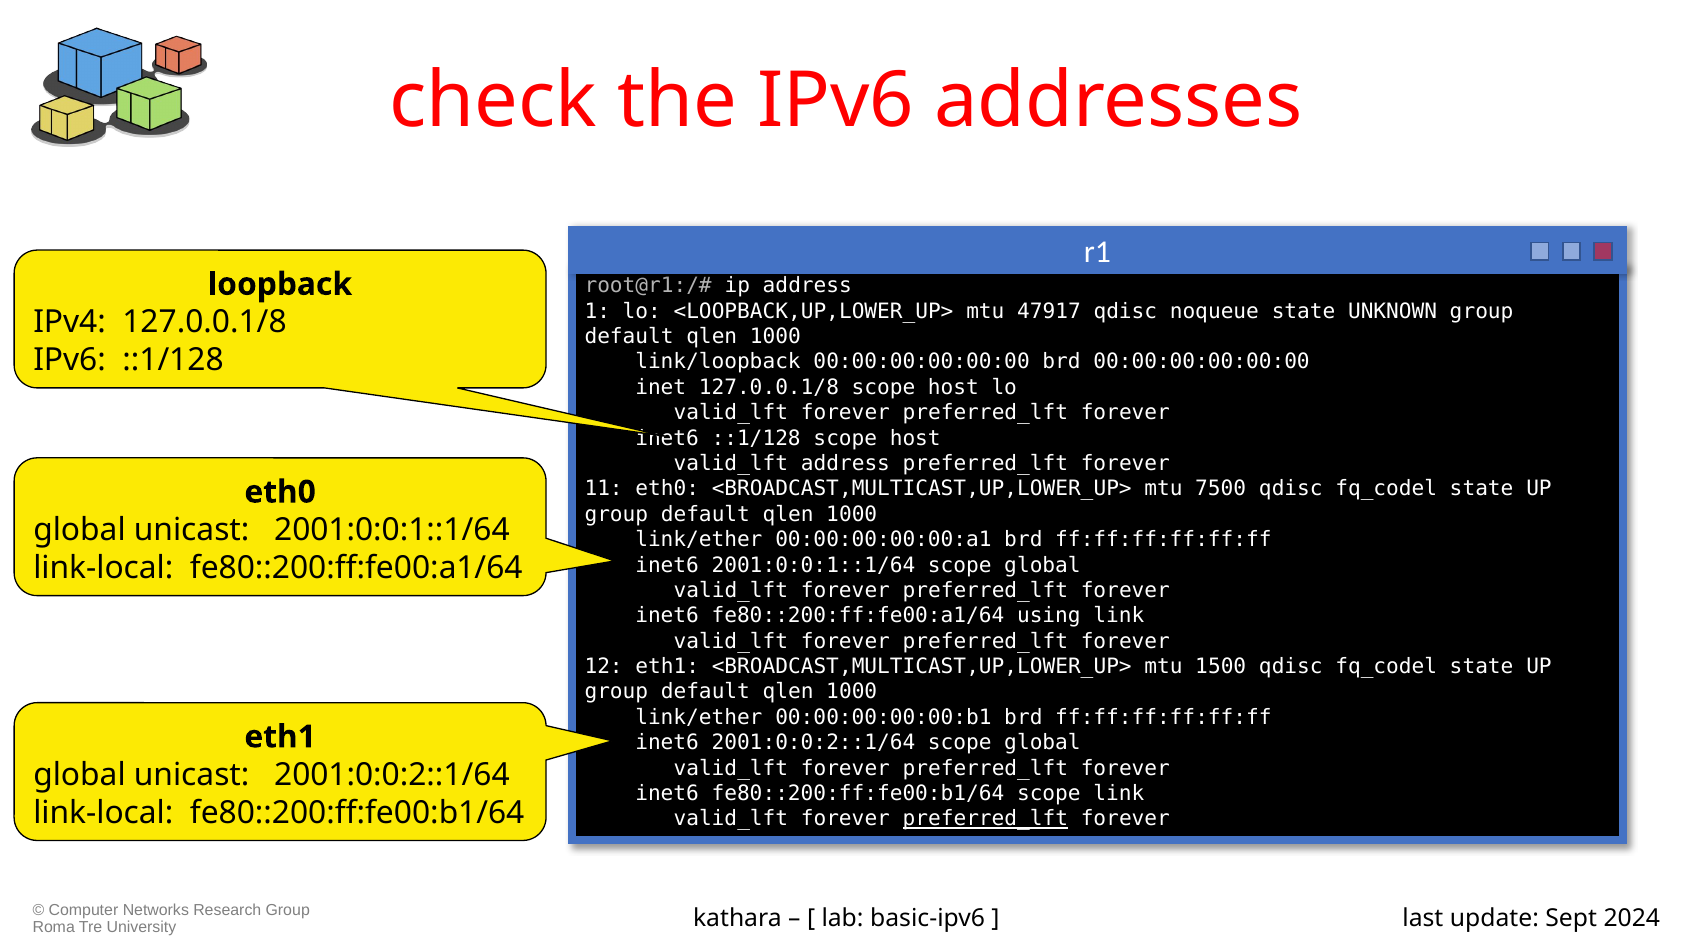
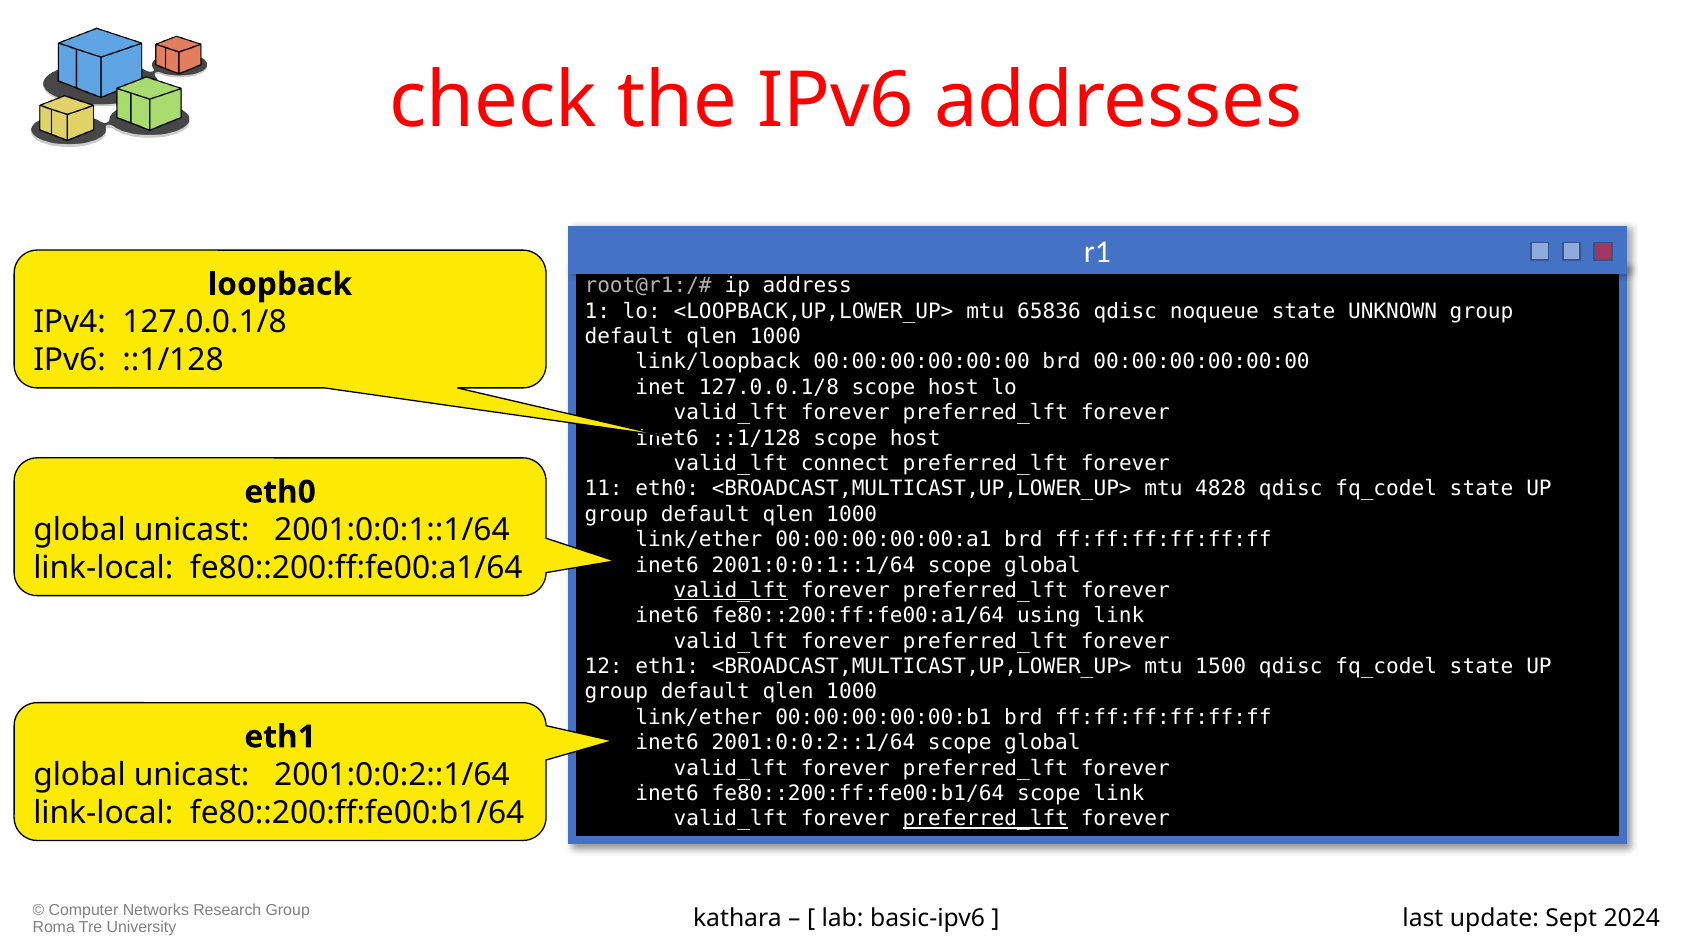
47917: 47917 -> 65836 (1049, 311)
valid_lft address: address -> connect (845, 464)
7500: 7500 -> 4828 (1221, 489)
valid_lft underline: none -> present (731, 591)
